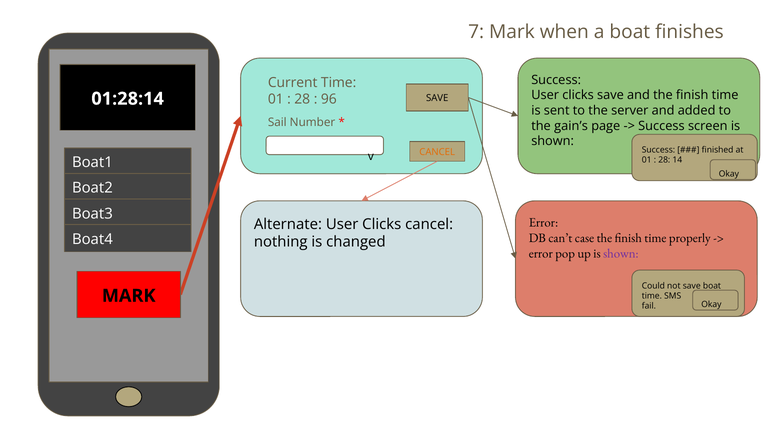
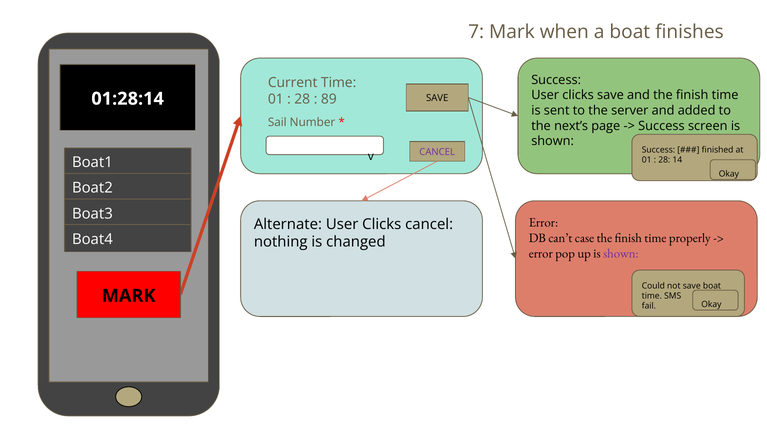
96: 96 -> 89 (329, 100)
gain’s: gain’s -> next’s (571, 126)
CANCEL colour: orange -> purple (437, 152)
